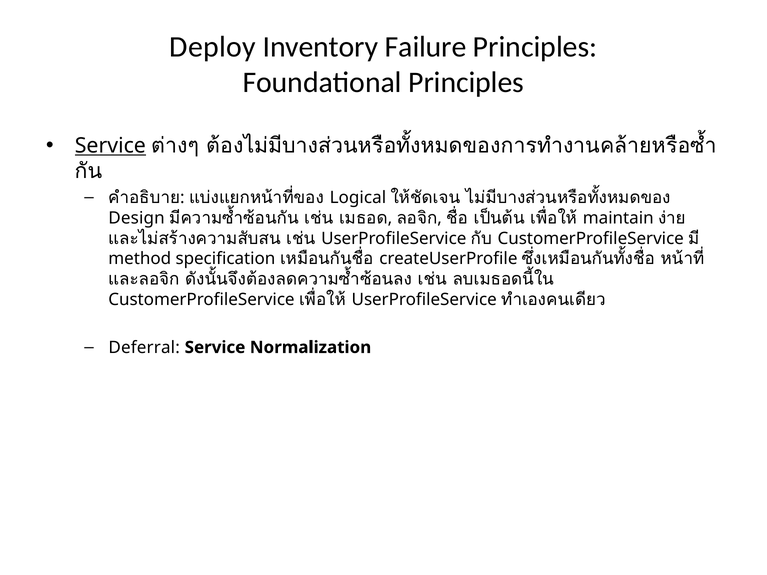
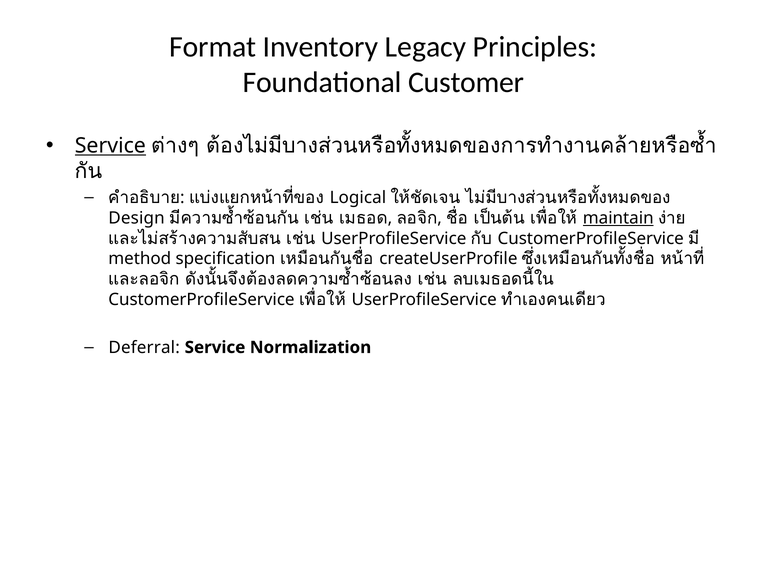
Deploy: Deploy -> Format (213, 47)
Failure: Failure -> Legacy (426, 47)
Foundational Principles: Principles -> Customer (466, 83)
maintain underline: none -> present (618, 218)
